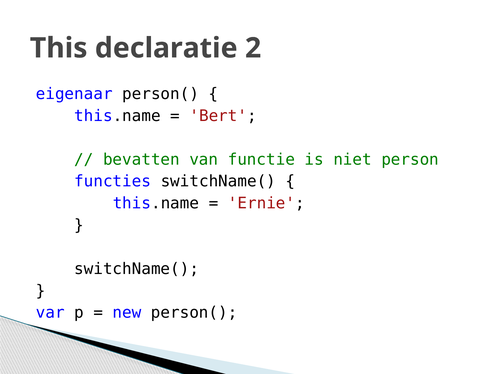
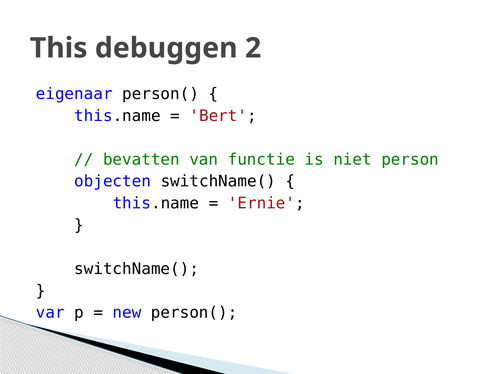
declaratie: declaratie -> debuggen (166, 48)
functies: functies -> objecten (113, 182)
